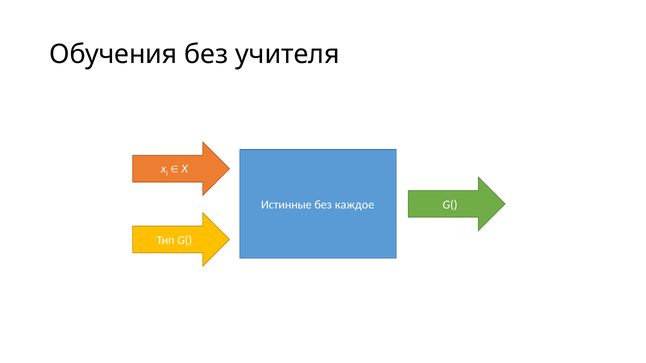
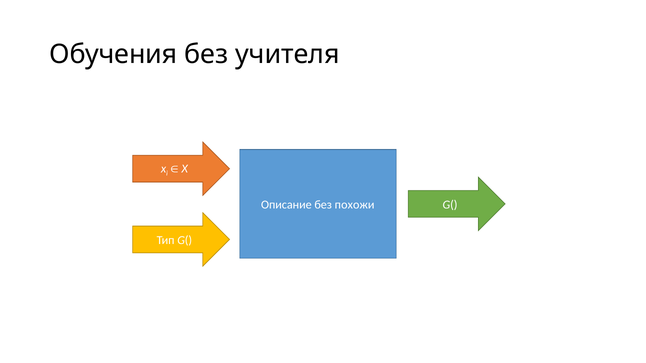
Истинные: Истинные -> Описание (286, 205)
каждое: каждое -> похожи (355, 205)
